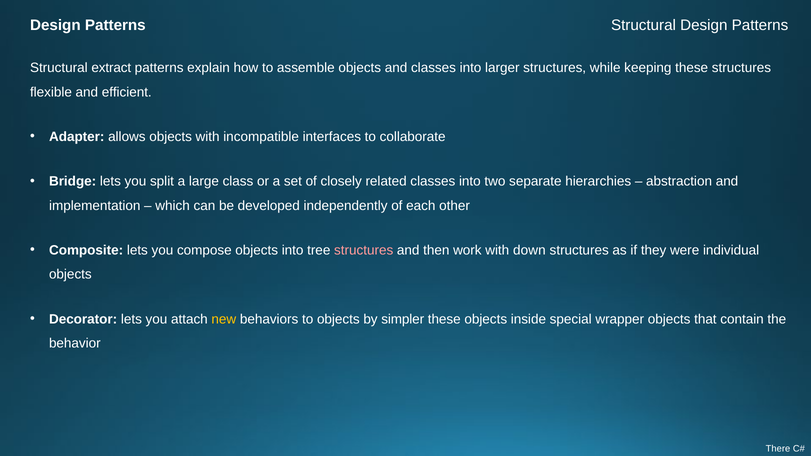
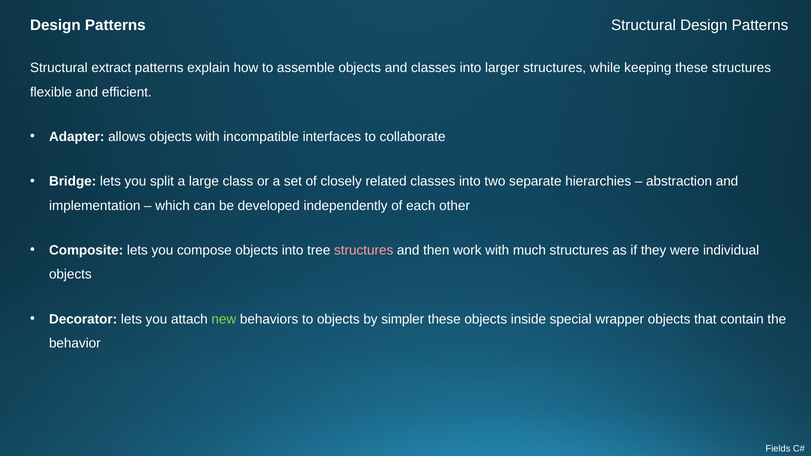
down: down -> much (529, 250)
new colour: yellow -> light green (224, 319)
There: There -> Fields (778, 449)
